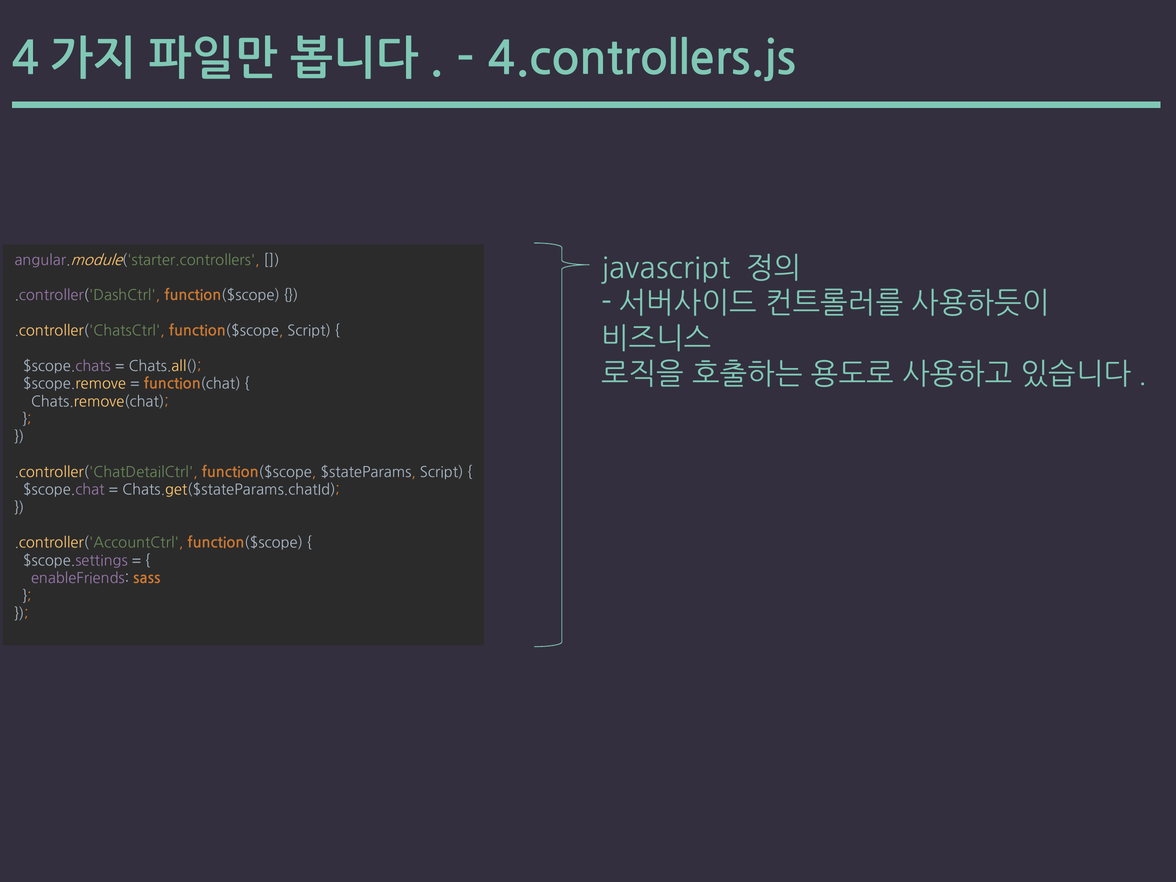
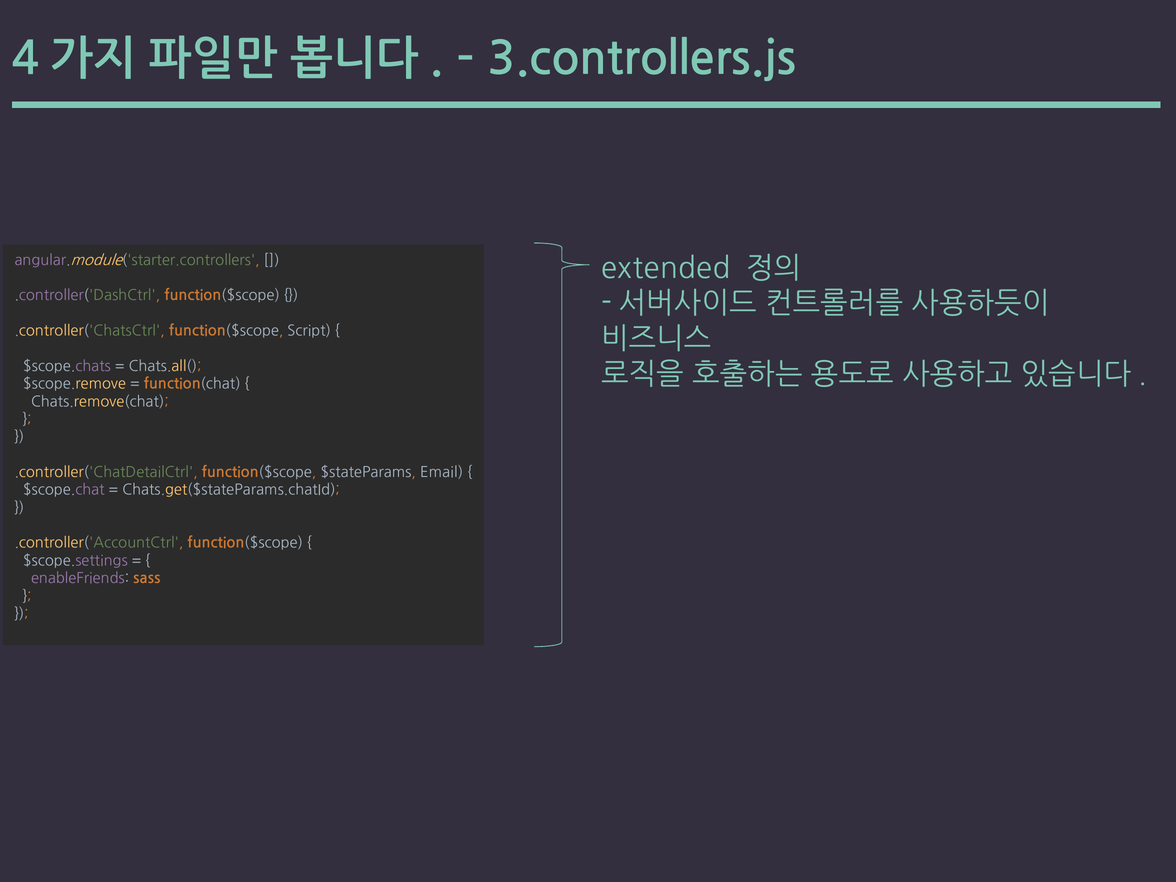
4.controllers.js: 4.controllers.js -> 3.controllers.js (642, 59)
javascript: javascript -> extended (666, 268)
$stateParams Script: Script -> Email (442, 472)
